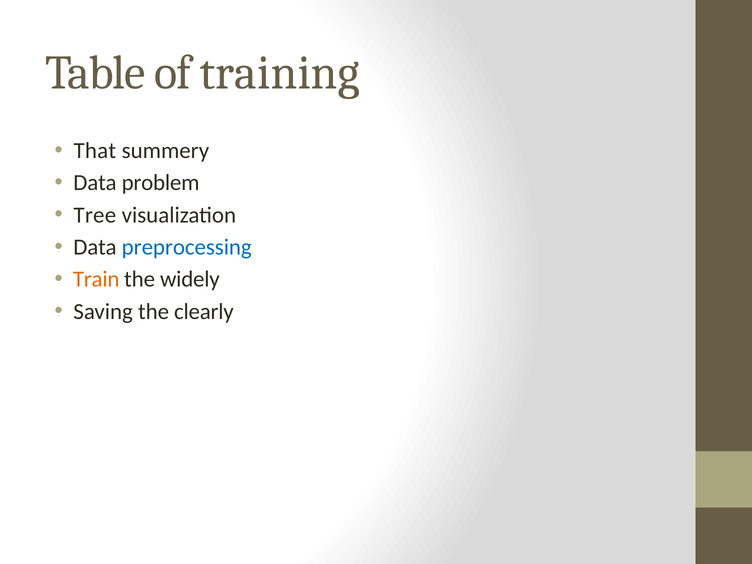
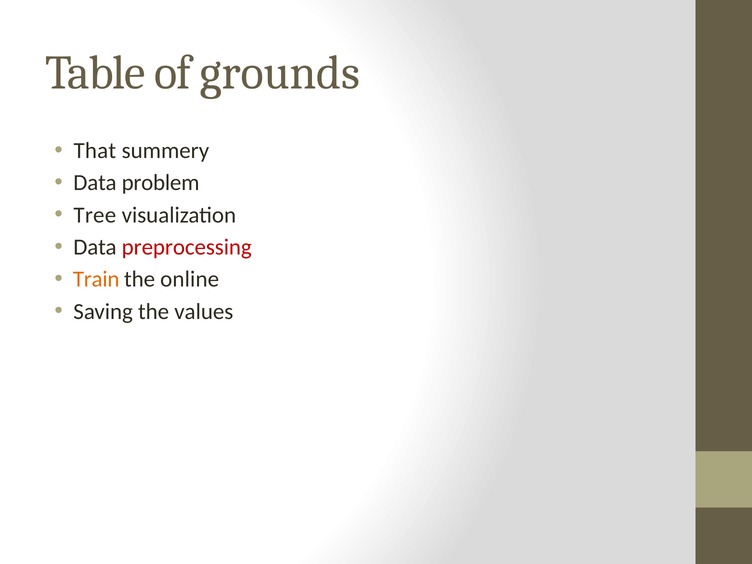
training: training -> grounds (280, 73)
preprocessing colour: blue -> red (187, 247)
widely: widely -> online (190, 279)
clearly: clearly -> values (204, 312)
